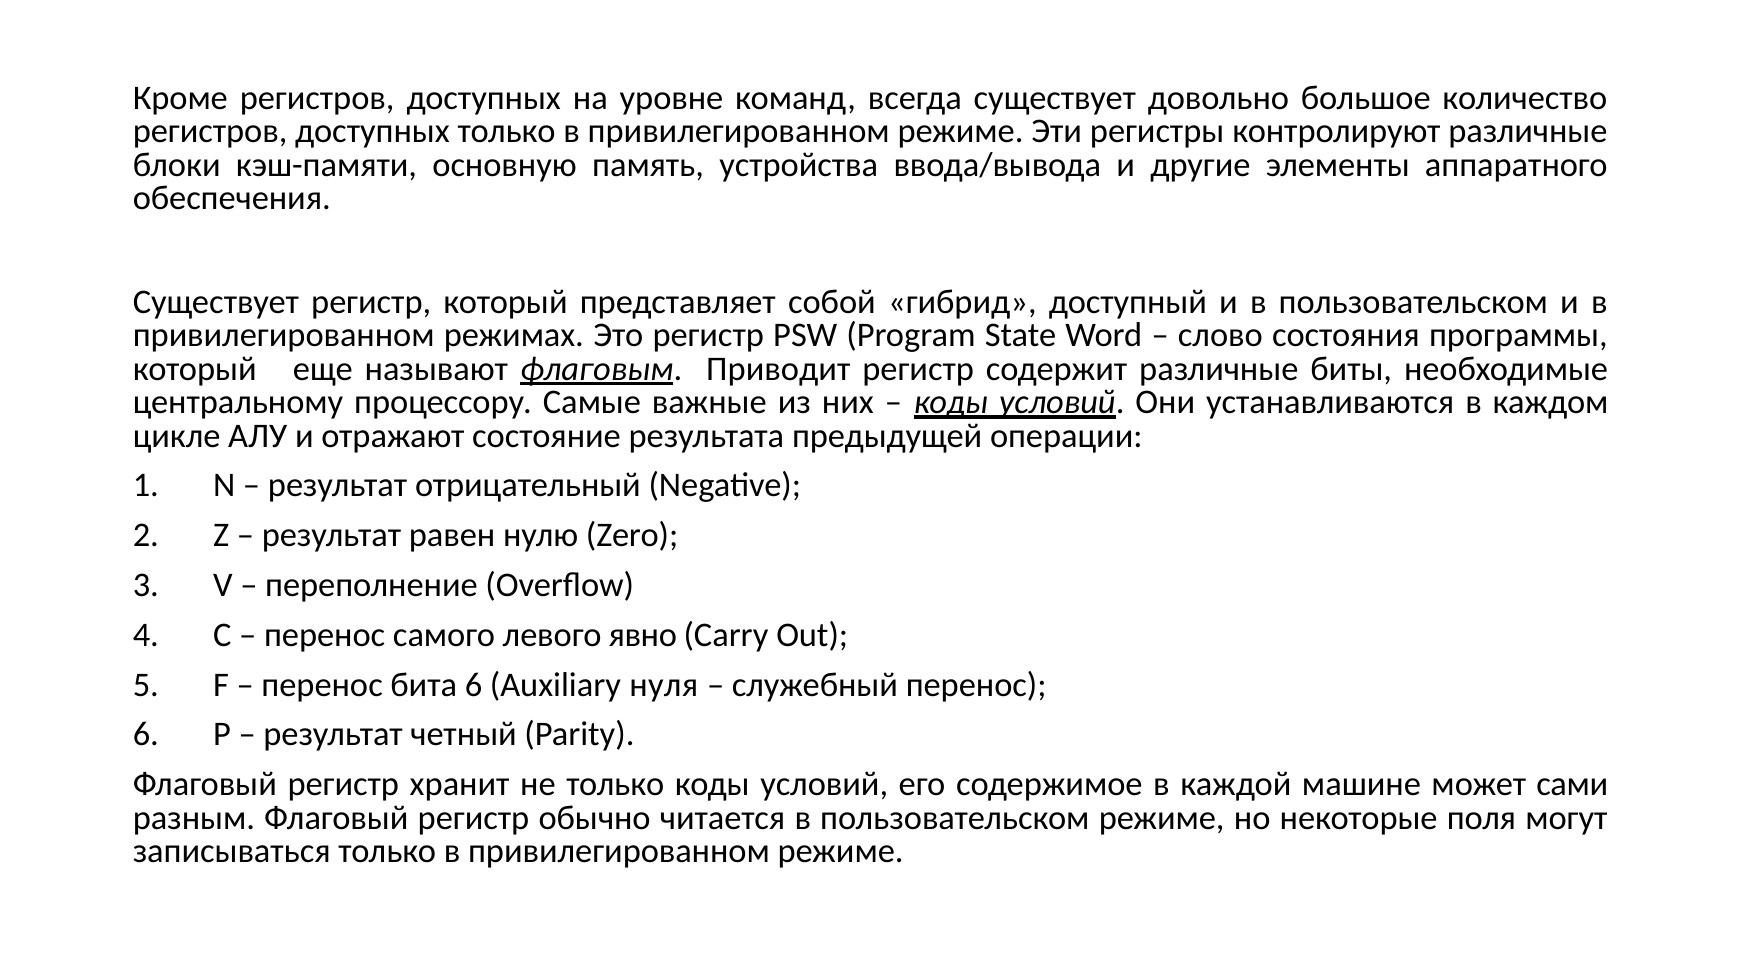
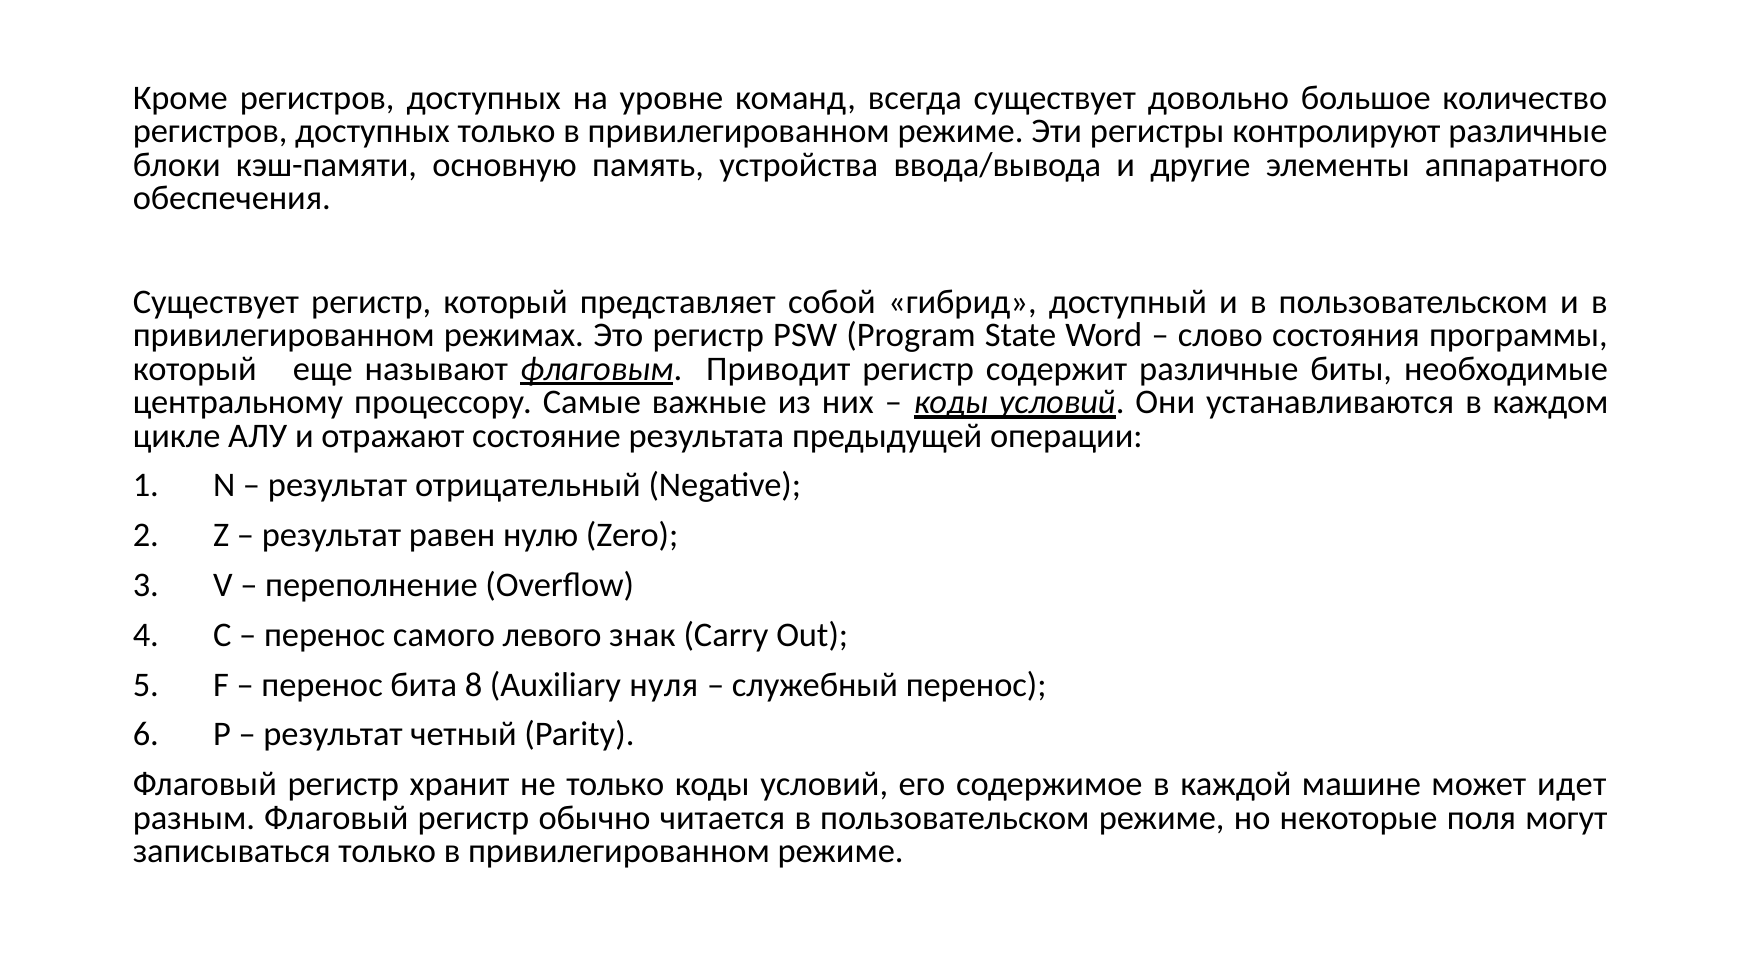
явно: явно -> знак (642, 635)
бита 6: 6 -> 8 (473, 685)
сами: сами -> идет (1572, 784)
